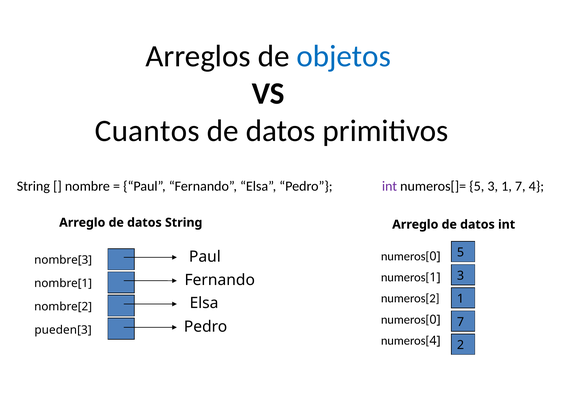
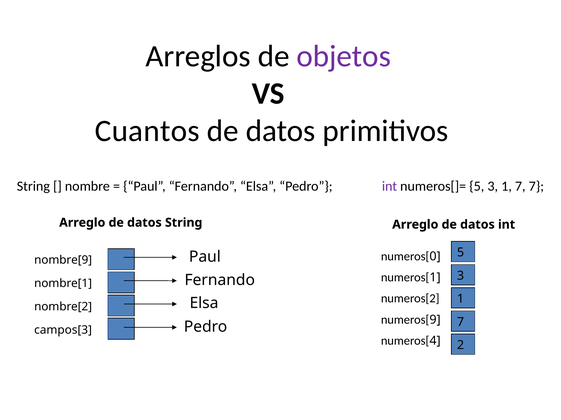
objetos colour: blue -> purple (344, 56)
7 4: 4 -> 7 (536, 187)
nombre[3: nombre[3 -> nombre[9 (63, 260)
0: 0 -> 9 (435, 320)
pueden[3: pueden[3 -> campos[3 (63, 330)
